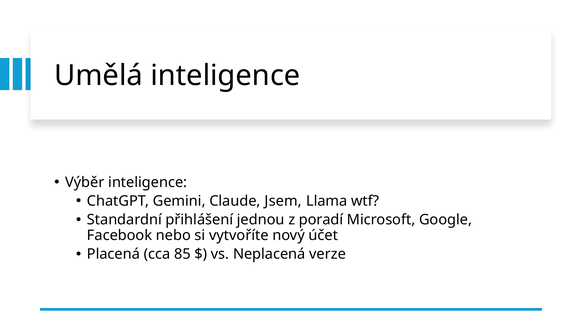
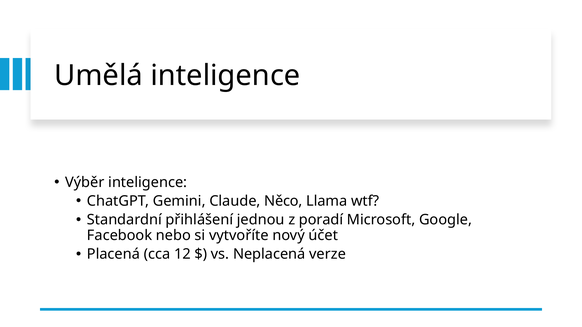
Jsem: Jsem -> Něco (283, 201)
85: 85 -> 12 (182, 254)
